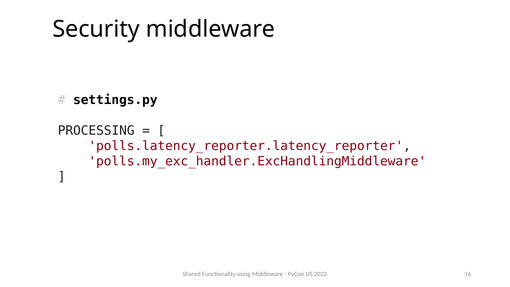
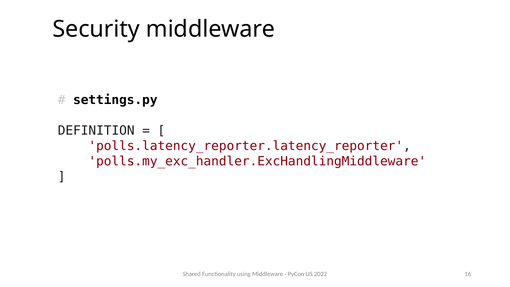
PROCESSING: PROCESSING -> DEFINITION (96, 131)
